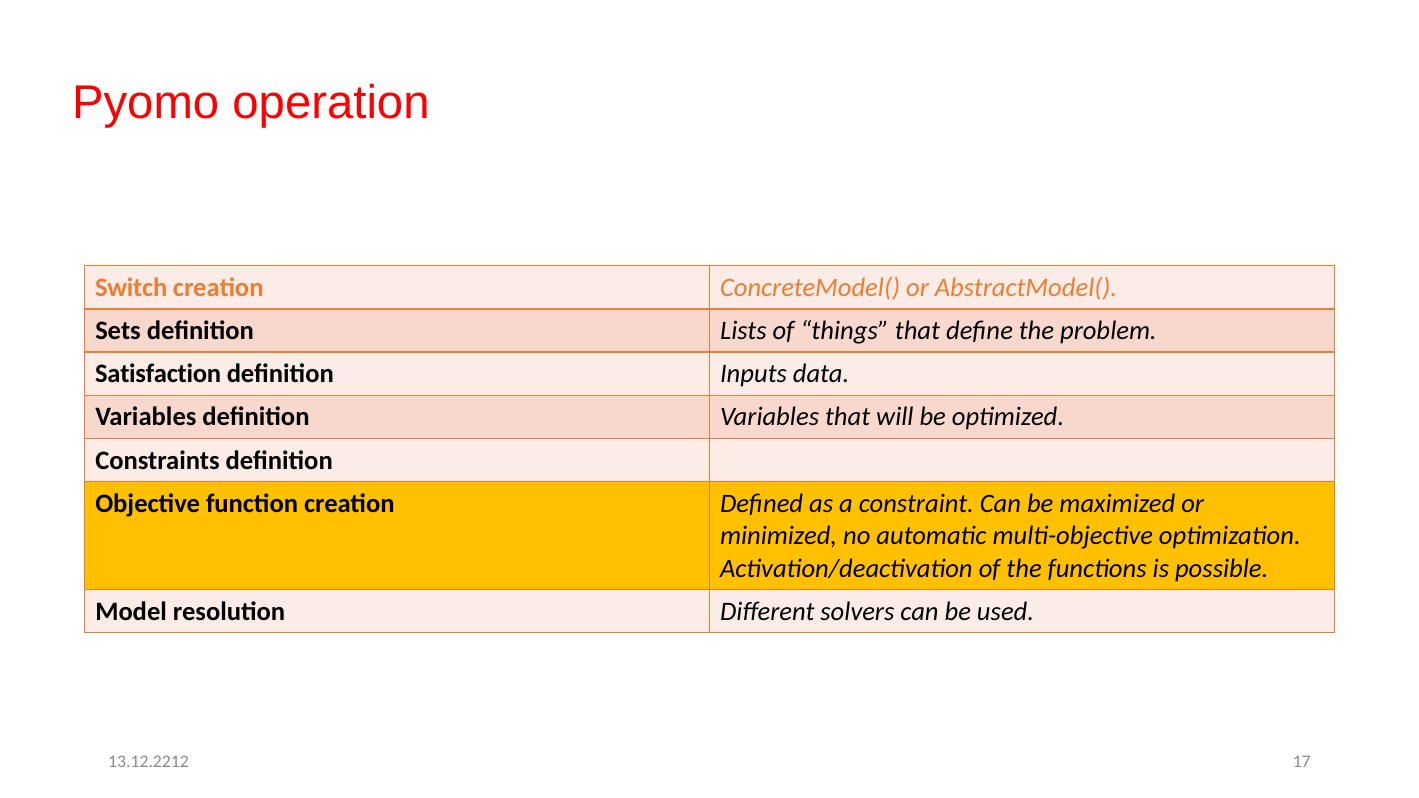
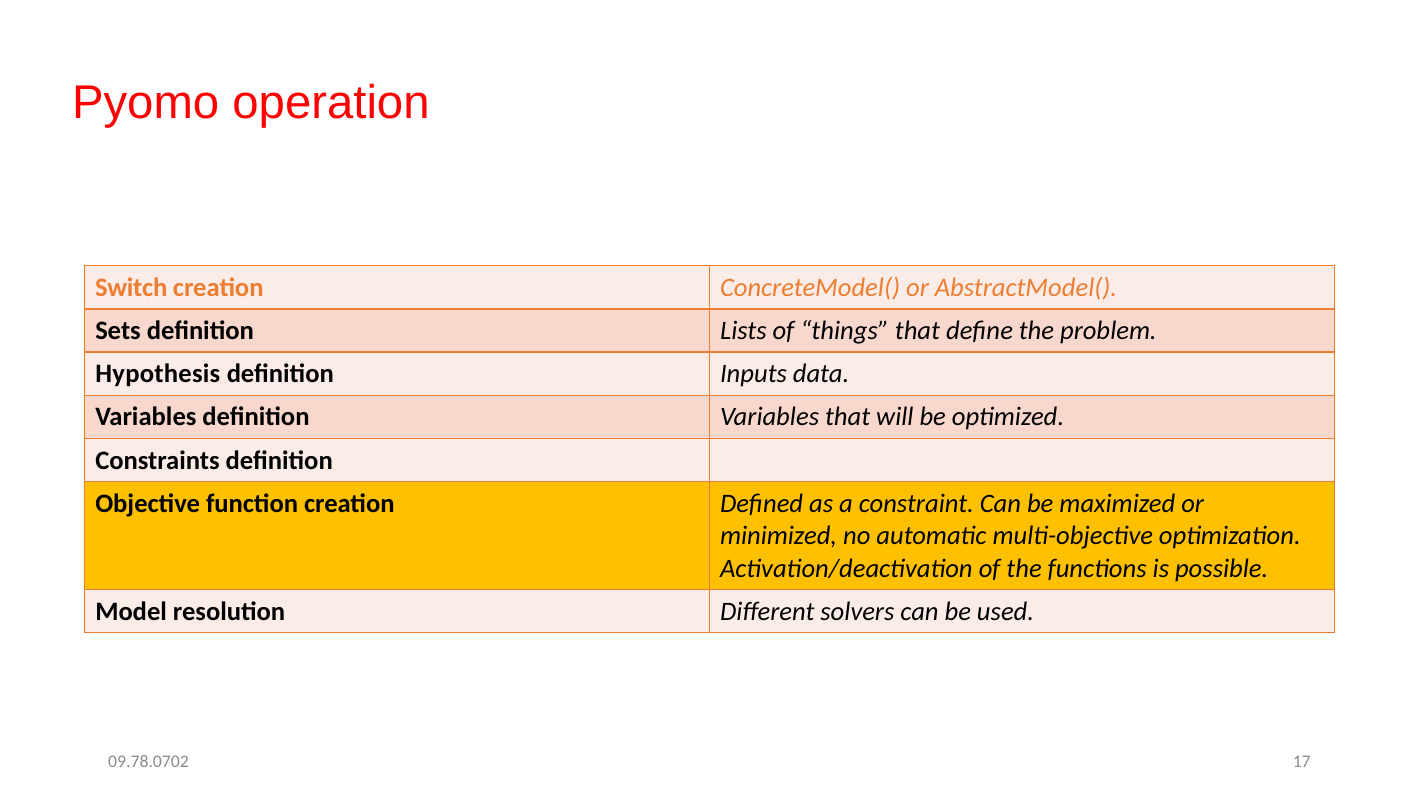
Satisfaction: Satisfaction -> Hypothesis (158, 374)
13.12.2212: 13.12.2212 -> 09.78.0702 (149, 762)
